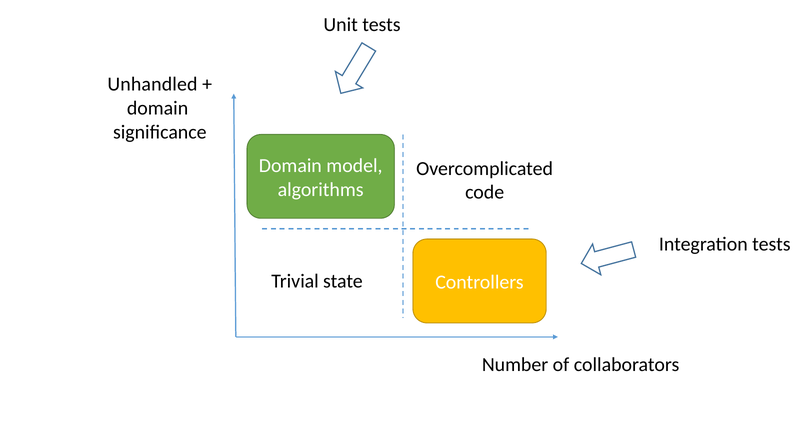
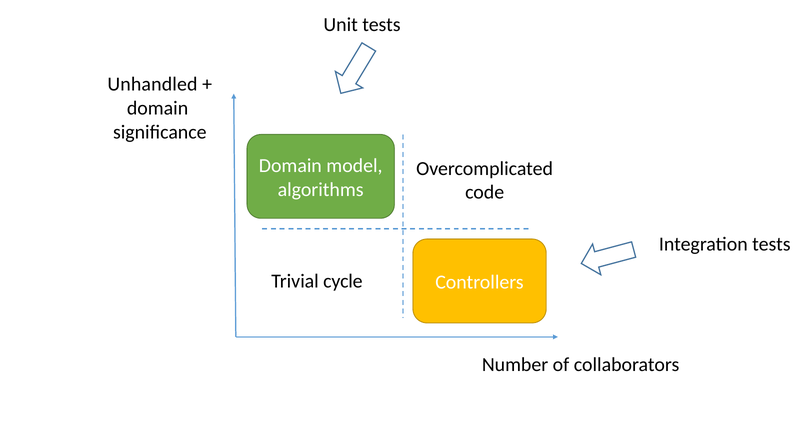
state: state -> cycle (343, 281)
